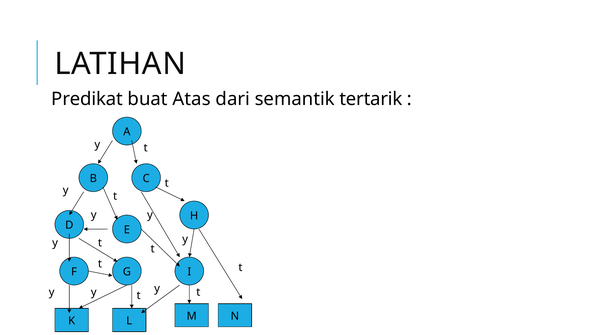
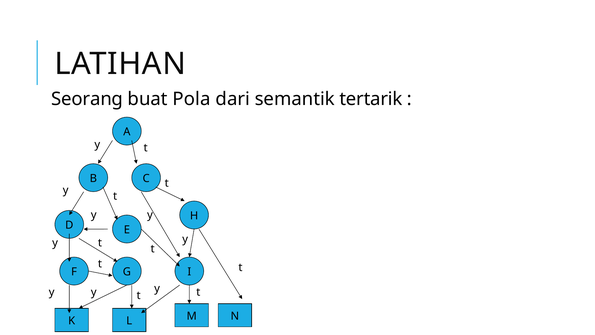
Predikat: Predikat -> Seorang (87, 99)
Atas: Atas -> Pola (192, 99)
